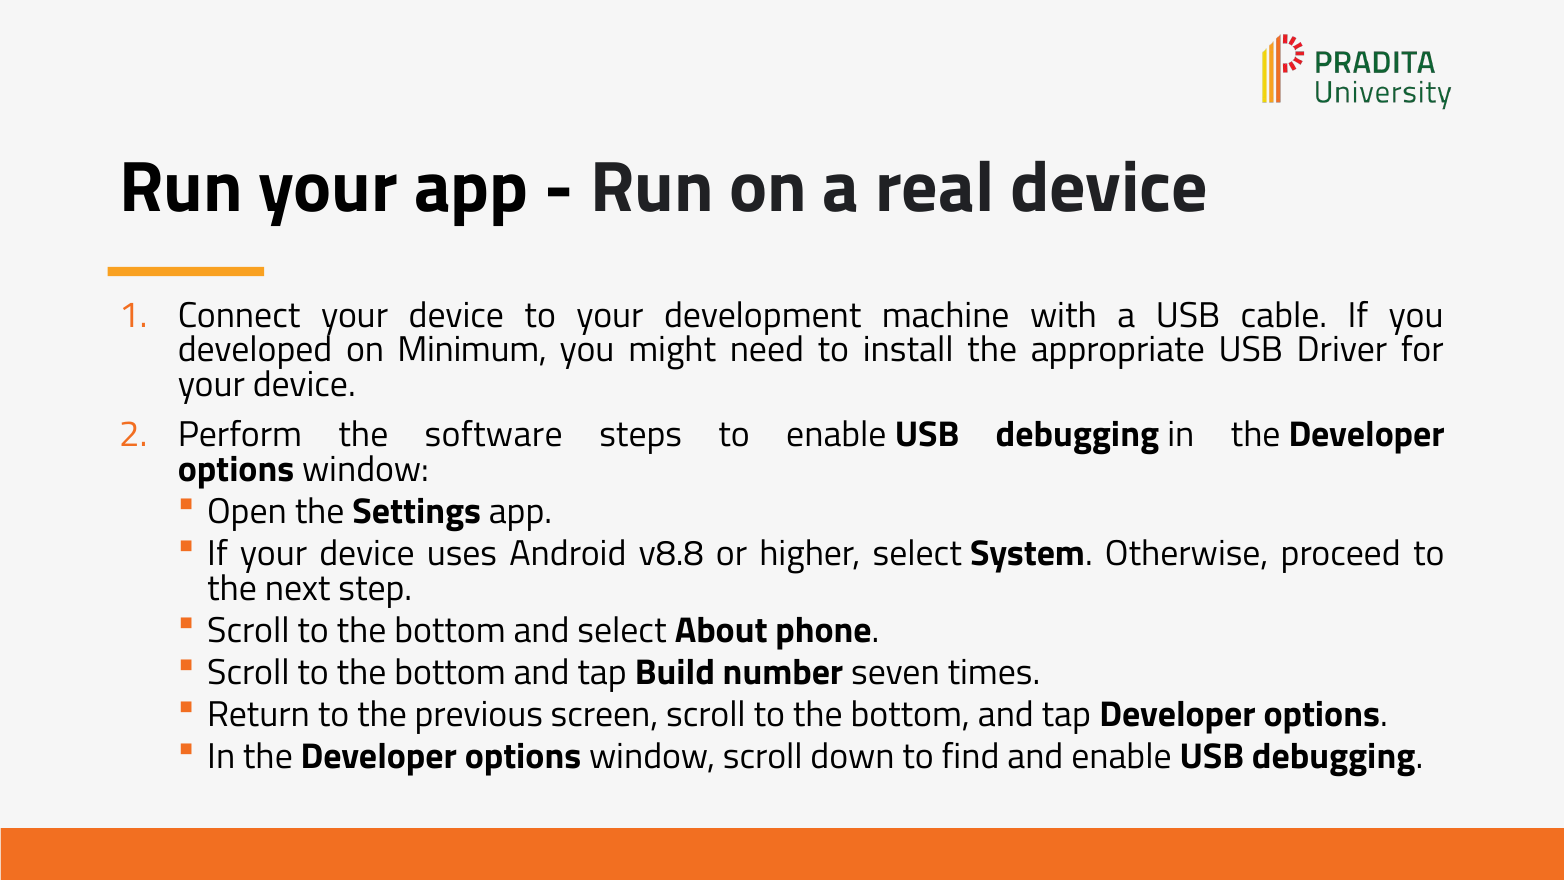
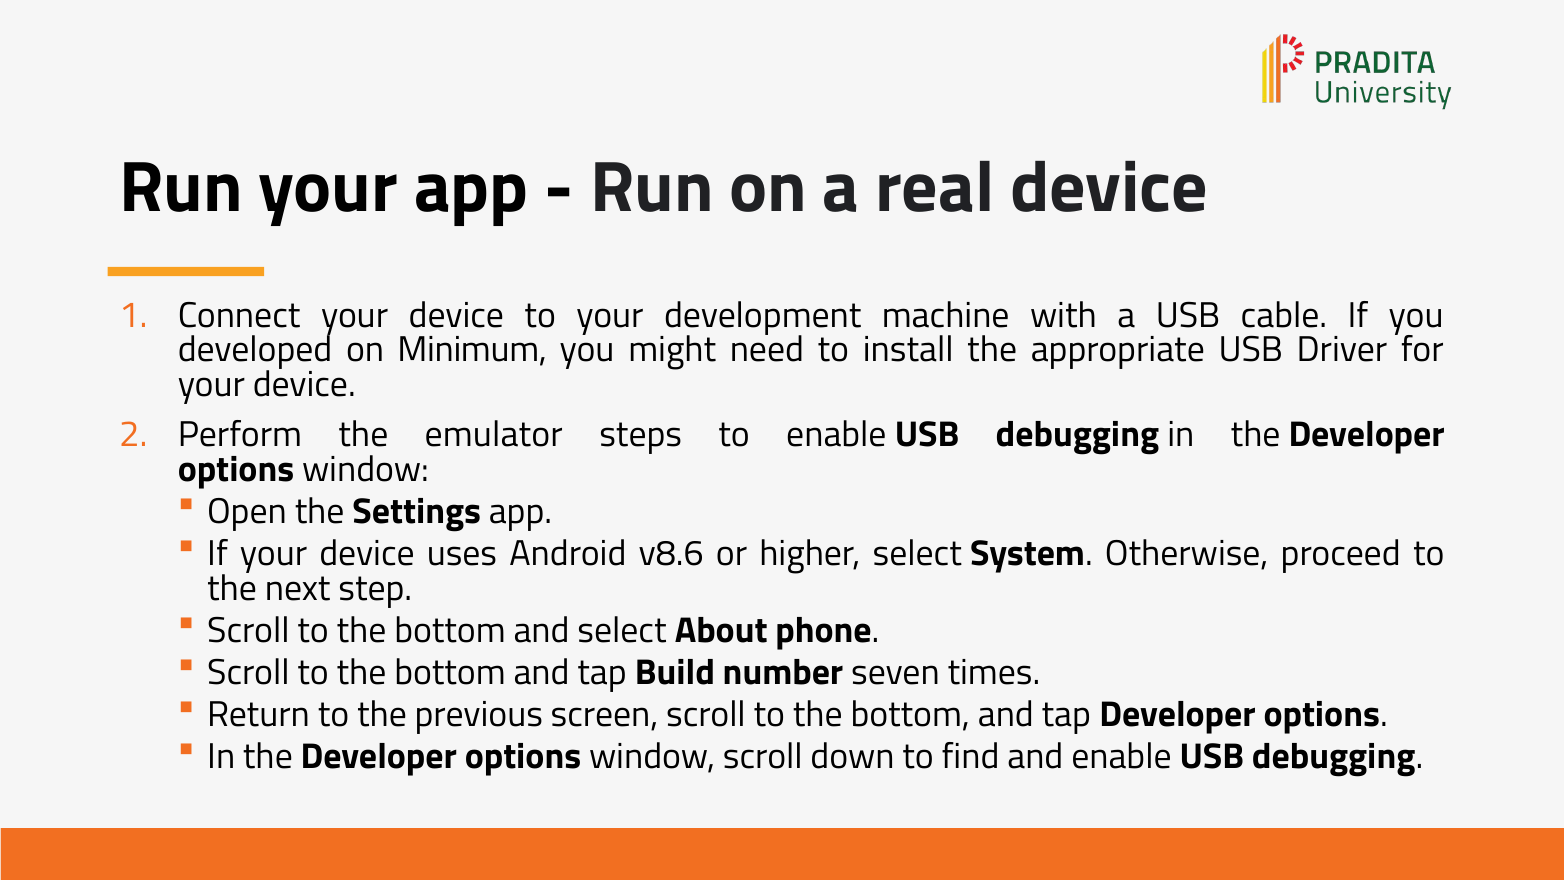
software: software -> emulator (494, 434)
v8.8: v8.8 -> v8.6 (671, 553)
